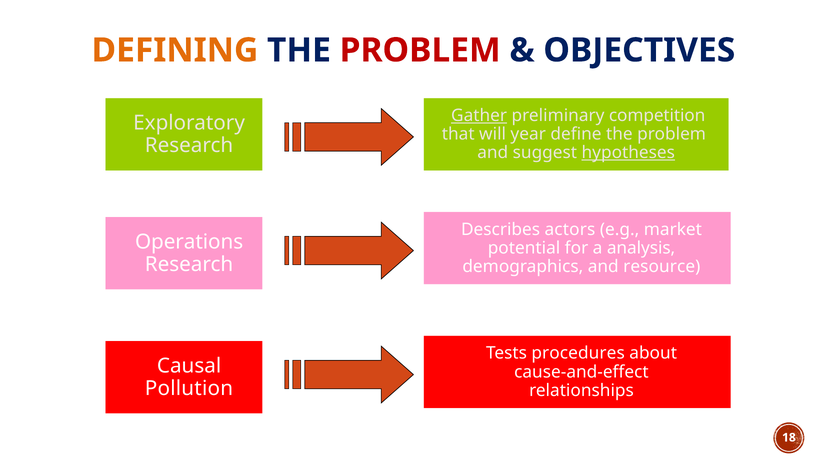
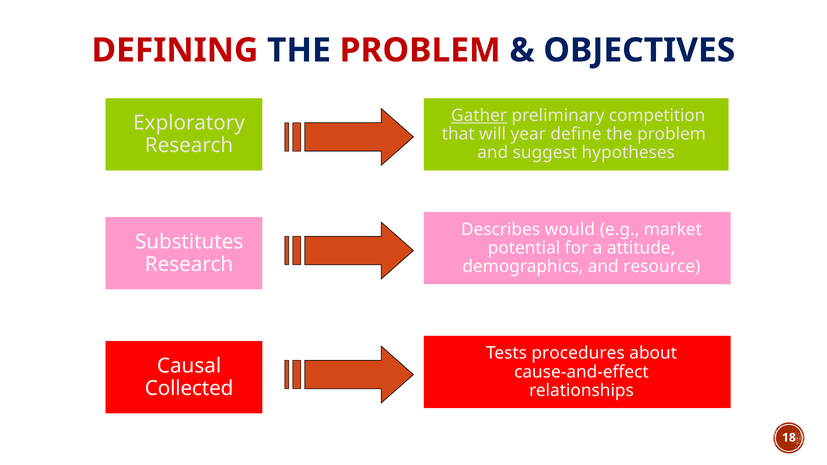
DEFINING colour: orange -> red (175, 50)
hypotheses underline: present -> none (628, 153)
actors: actors -> would (570, 229)
Operations: Operations -> Substitutes (189, 242)
analysis: analysis -> attitude (641, 248)
Pollution: Pollution -> Collected (189, 388)
